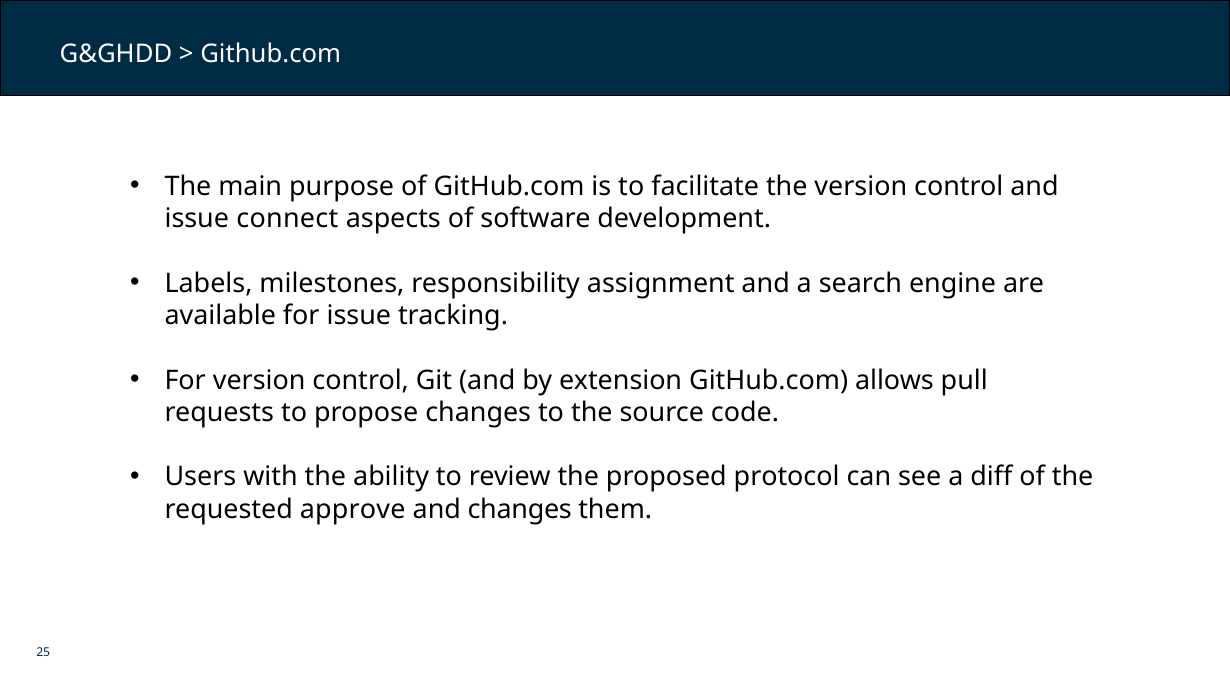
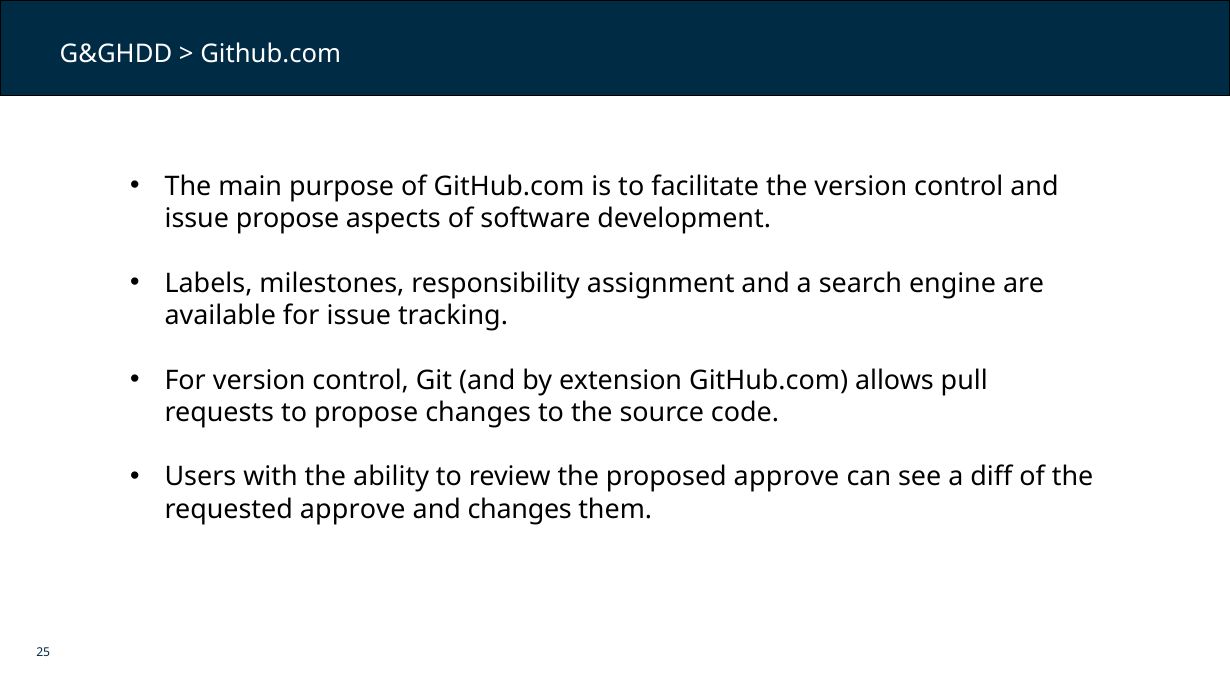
issue connect: connect -> propose (288, 219)
proposed protocol: protocol -> approve (787, 477)
